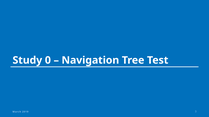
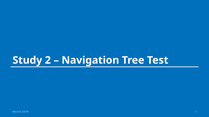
0: 0 -> 2 (48, 61)
